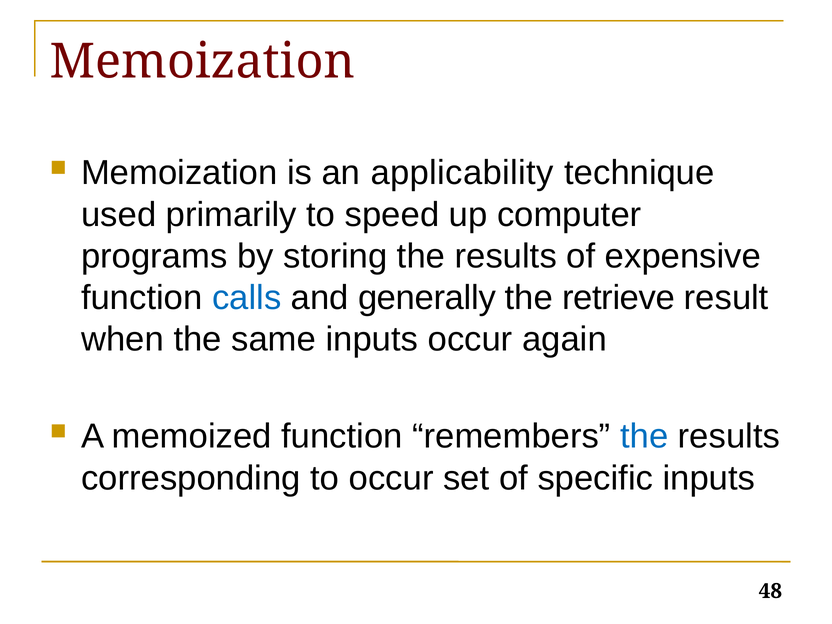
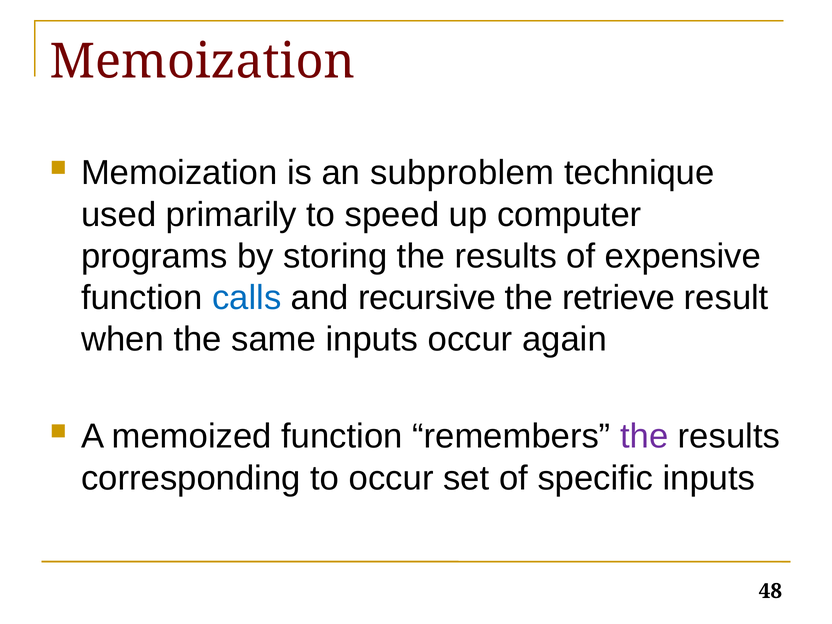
applicability: applicability -> subproblem (462, 173)
generally: generally -> recursive (427, 298)
the colour: blue -> purple (644, 436)
